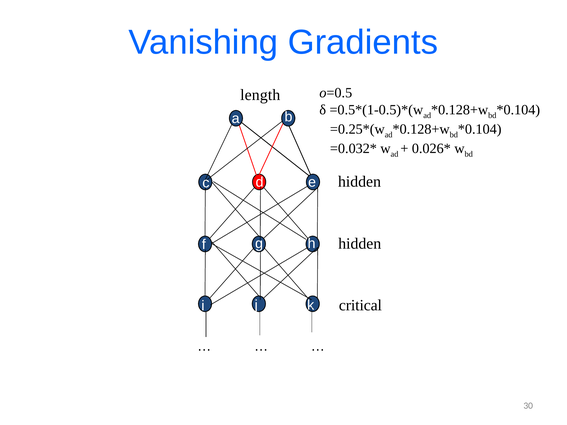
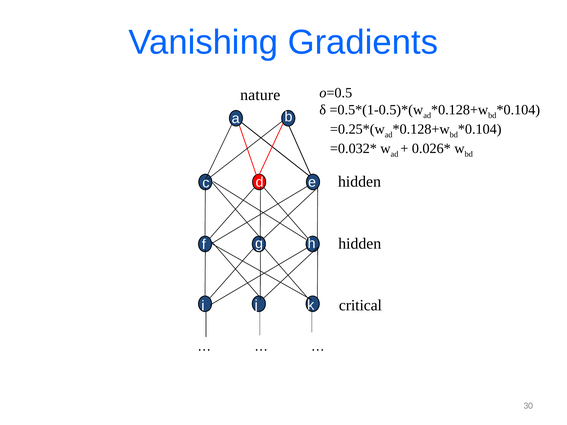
length: length -> nature (260, 95)
